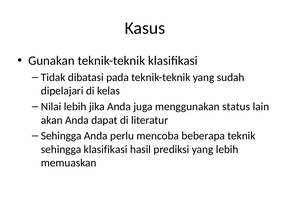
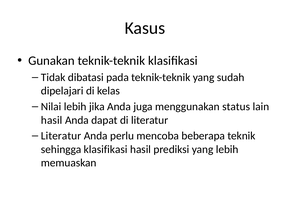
akan: akan -> hasil (52, 120)
Sehingga: Sehingga -> Literatur (61, 136)
